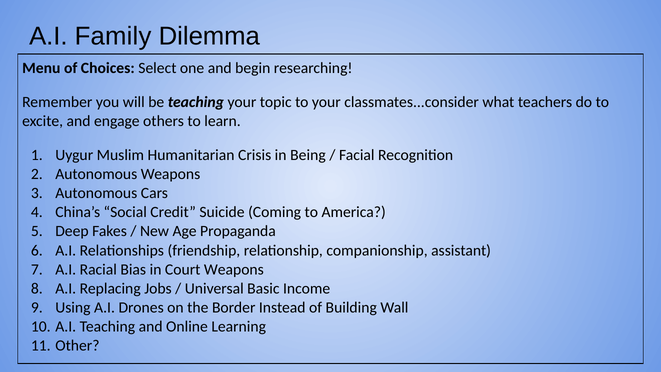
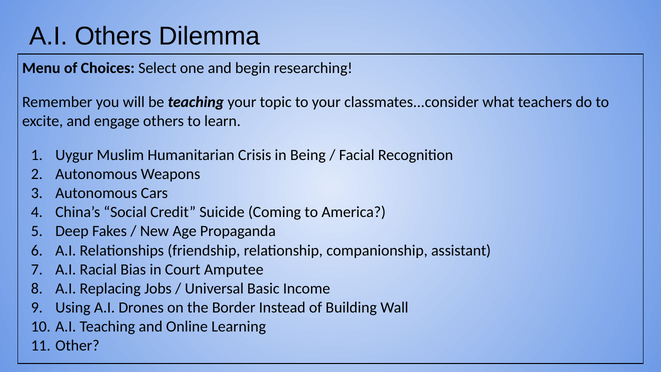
A.I Family: Family -> Others (113, 36)
Court Weapons: Weapons -> Amputee (234, 269)
